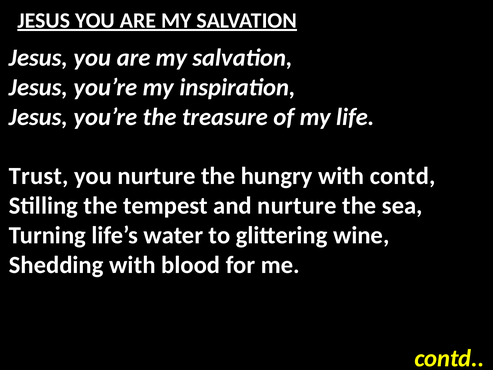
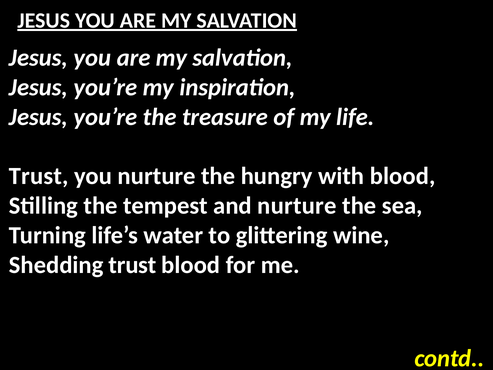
with contd: contd -> blood (403, 176)
Shedding with: with -> trust (132, 265)
